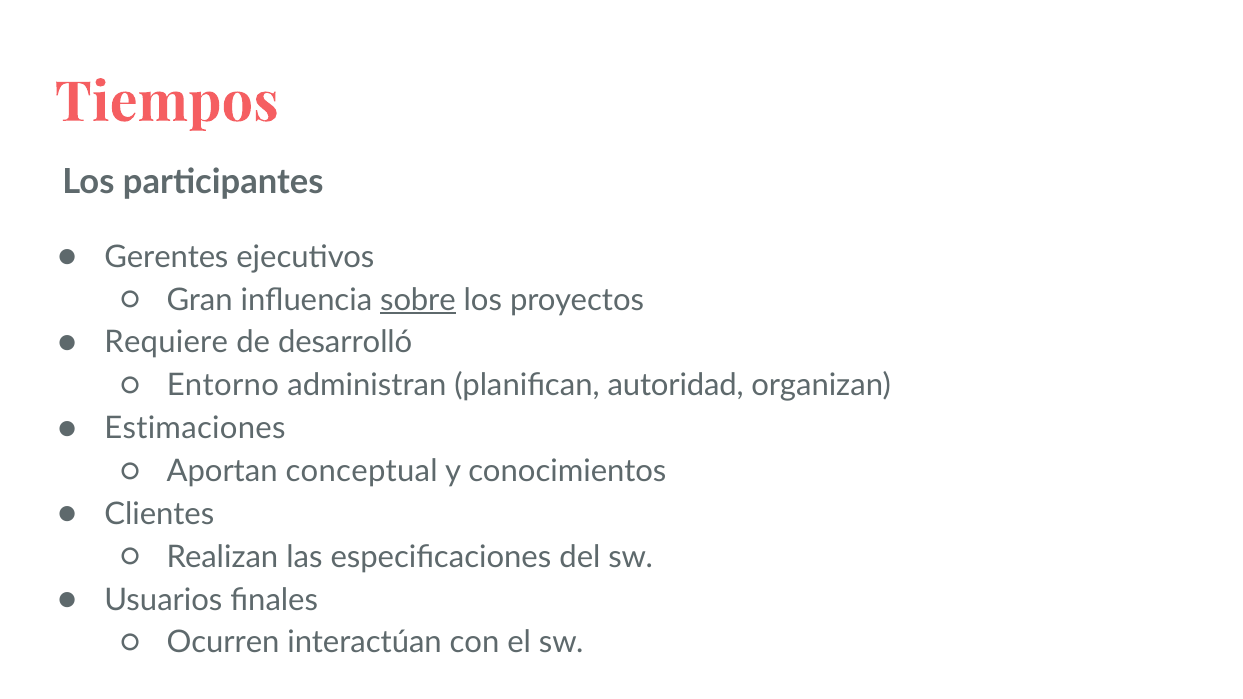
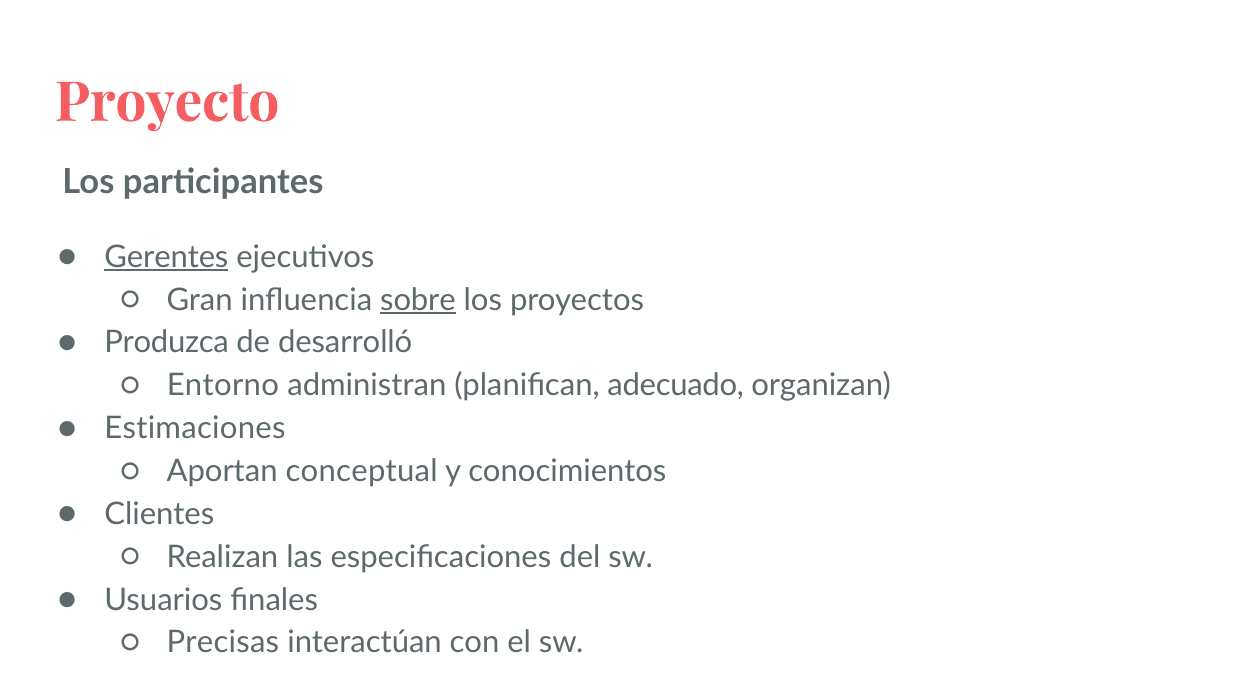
Tiempos: Tiempos -> Proyecto (167, 103)
Gerentes underline: none -> present (166, 257)
Requiere: Requiere -> Produzca (167, 343)
autoridad: autoridad -> adecuado (676, 386)
Ocurren: Ocurren -> Precisas (223, 643)
